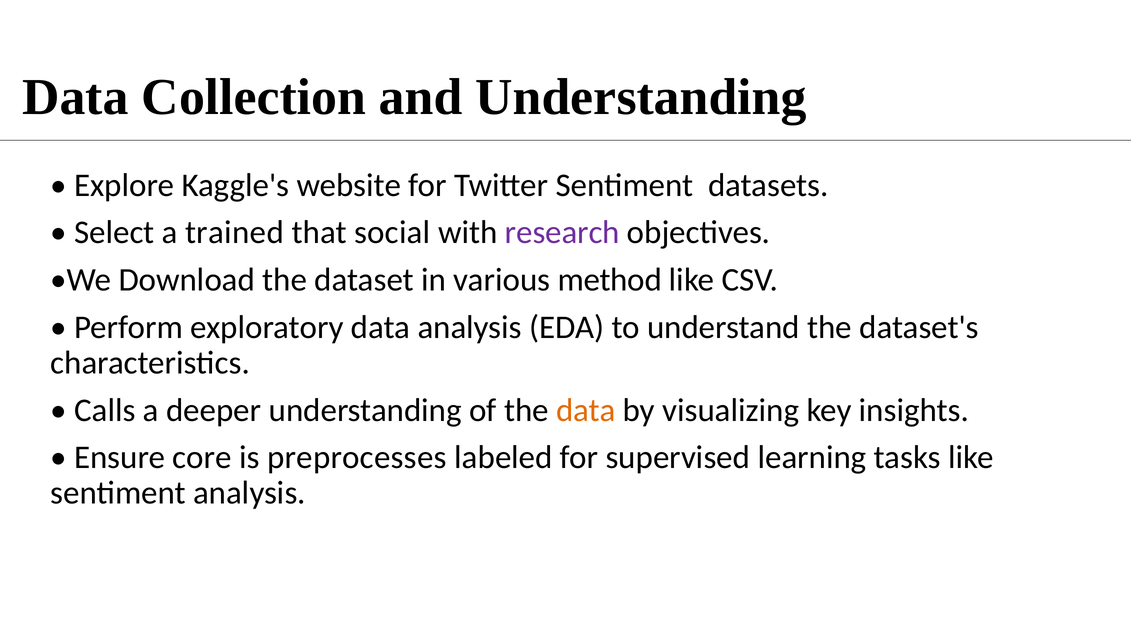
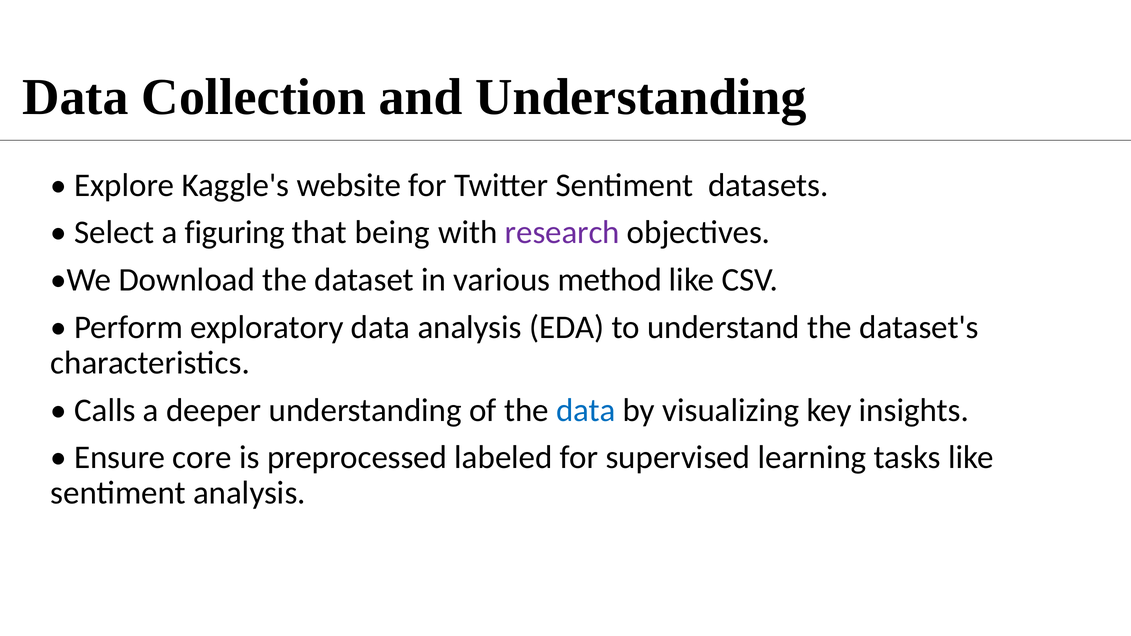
trained: trained -> figuring (235, 233)
social: social -> being (392, 233)
data colour: orange -> blue (586, 410)
preprocesses: preprocesses -> preprocessed (357, 458)
